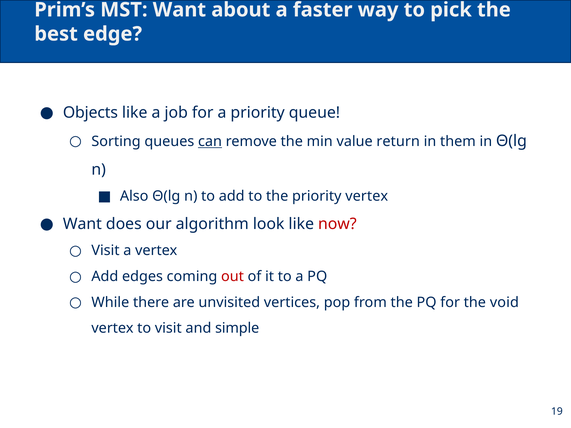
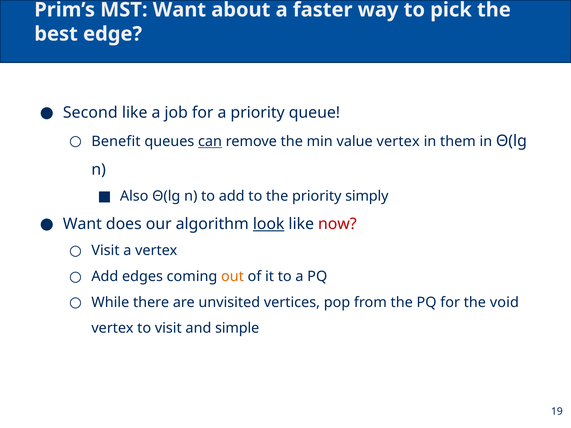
Objects: Objects -> Second (90, 113)
Sorting: Sorting -> Benefit (116, 142)
value return: return -> vertex (398, 142)
priority vertex: vertex -> simply (367, 196)
look underline: none -> present (269, 224)
out colour: red -> orange (232, 277)
